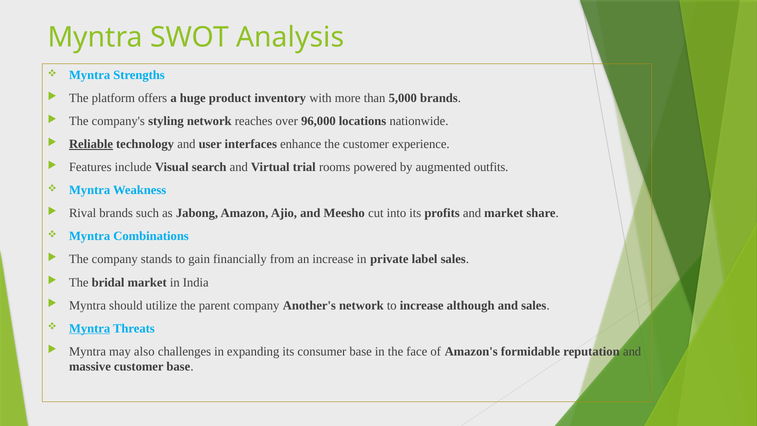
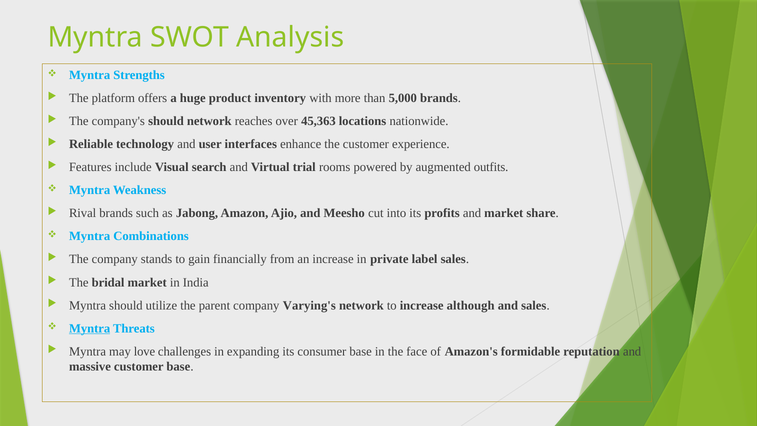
company's styling: styling -> should (166, 121)
96,000: 96,000 -> 45,363 (318, 121)
Reliable underline: present -> none (91, 144)
Another's: Another's -> Varying's (309, 305)
also: also -> love (144, 351)
